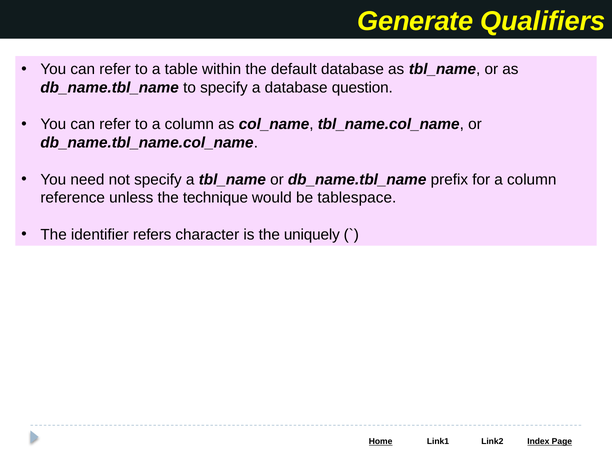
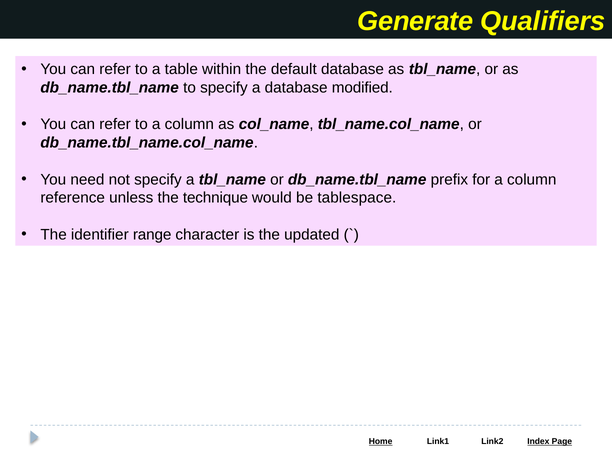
question: question -> modified (362, 88)
refers: refers -> range (152, 235)
uniquely: uniquely -> updated (312, 235)
